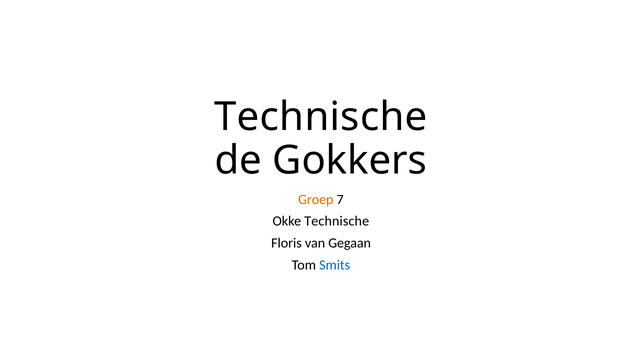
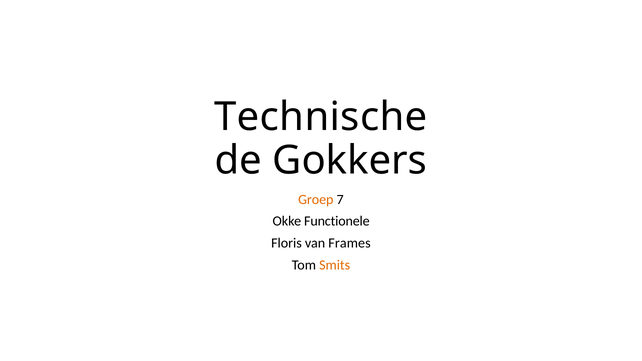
Okke Technische: Technische -> Functionele (337, 221)
Gegaan: Gegaan -> Frames (350, 243)
Smits colour: blue -> orange (335, 265)
